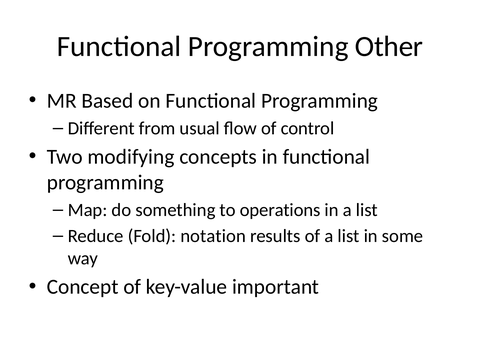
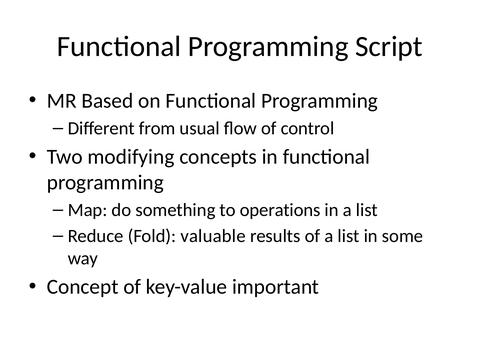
Other: Other -> Script (389, 46)
notation: notation -> valuable (213, 236)
